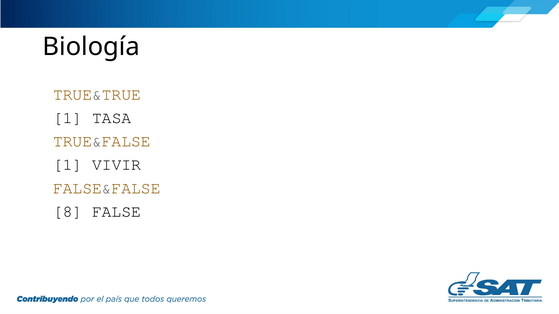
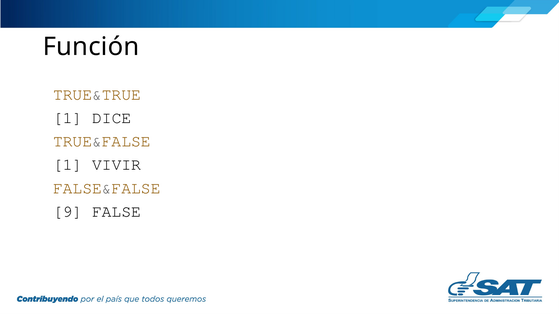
Biología: Biología -> Función (91, 47)
TASA: TASA -> DICE (112, 118)
8: 8 -> 9 (68, 212)
